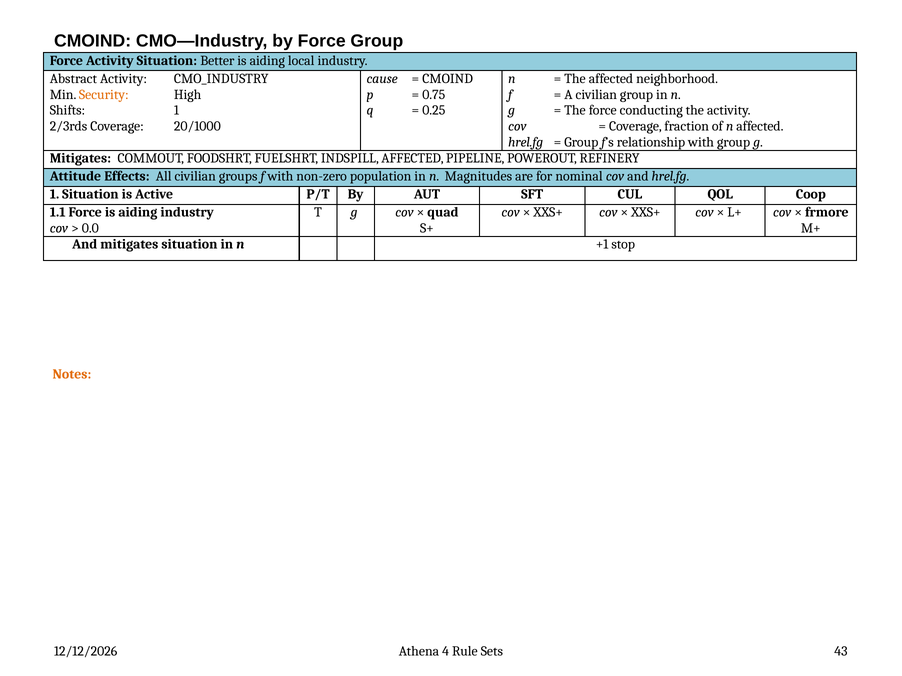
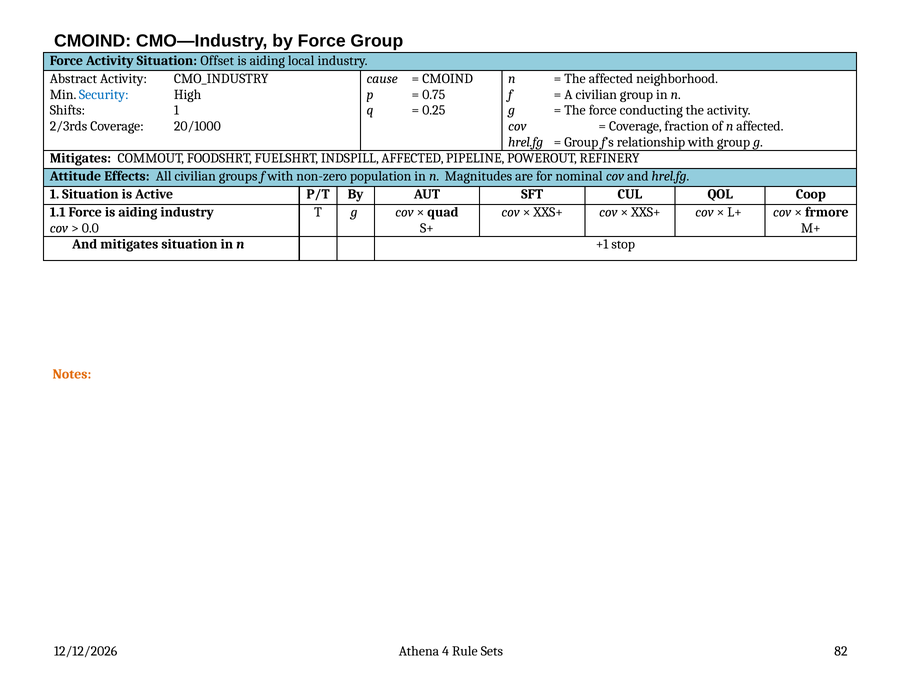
Better: Better -> Offset (217, 61)
Security colour: orange -> blue (104, 95)
43: 43 -> 82 (841, 652)
